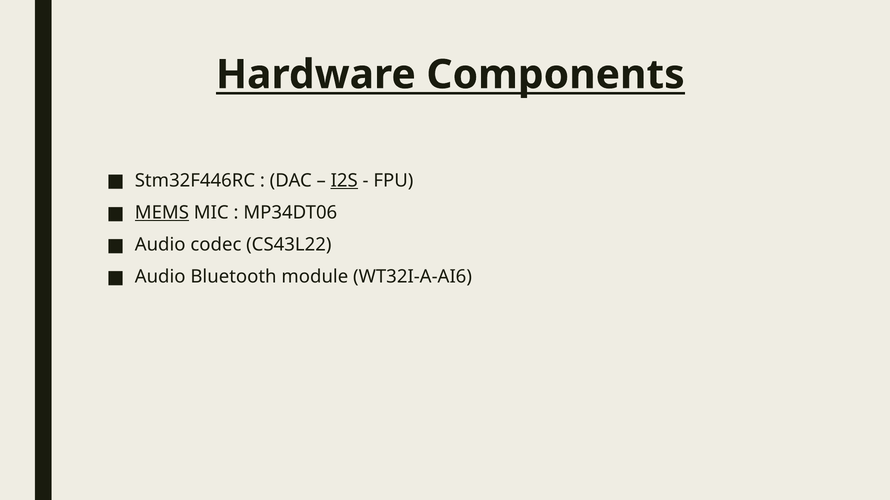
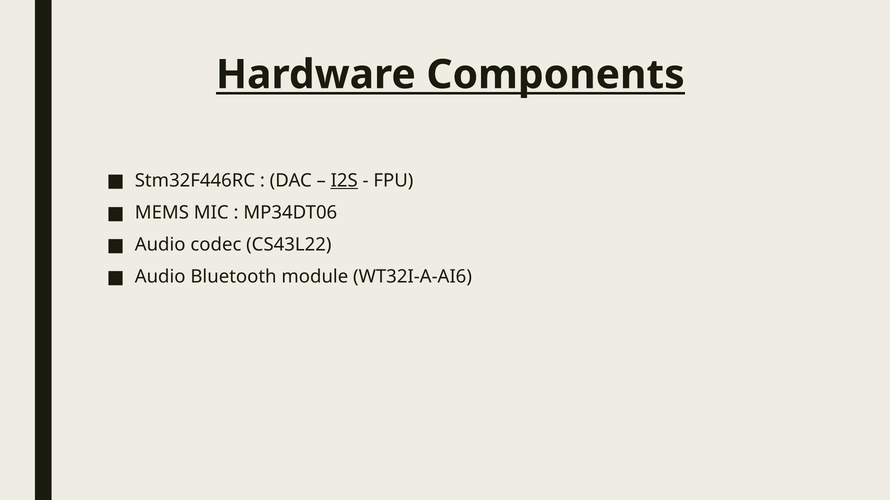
MEMS underline: present -> none (162, 213)
